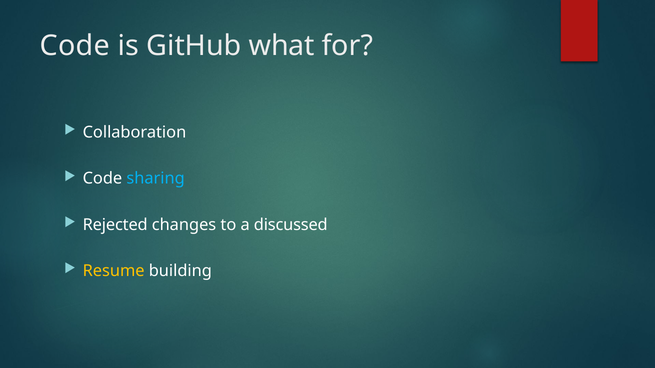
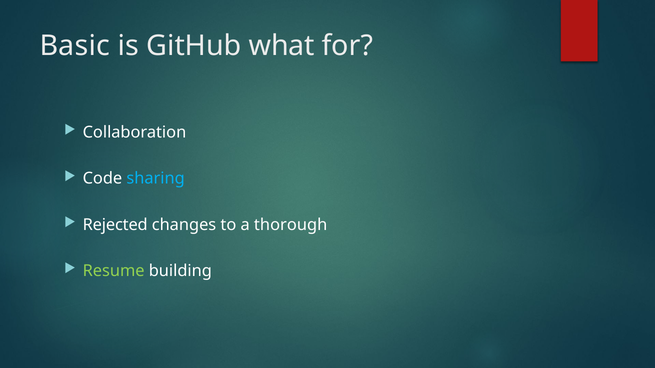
Code: Code -> Basic (75, 46)
discussed: discussed -> thorough (291, 225)
Resume colour: yellow -> light green (114, 271)
